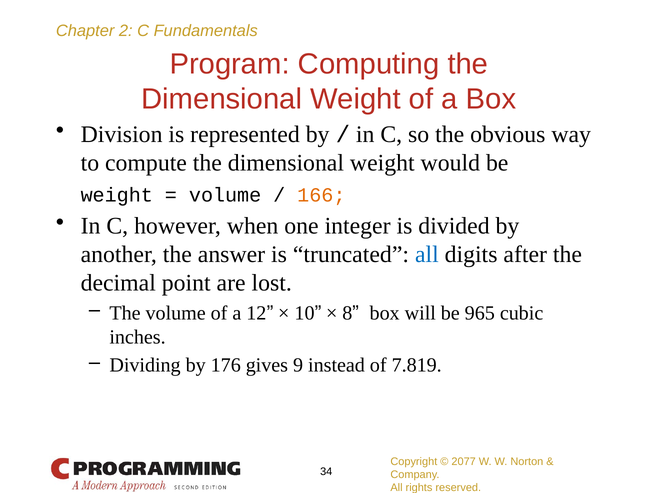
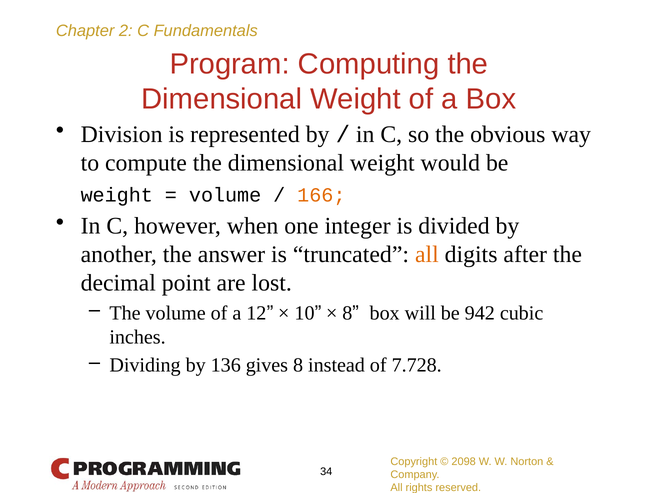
all colour: blue -> orange (427, 255)
965: 965 -> 942 (480, 313)
176: 176 -> 136 (226, 366)
gives 9: 9 -> 8 (298, 366)
7.819: 7.819 -> 7.728 (417, 366)
2077: 2077 -> 2098 (464, 462)
